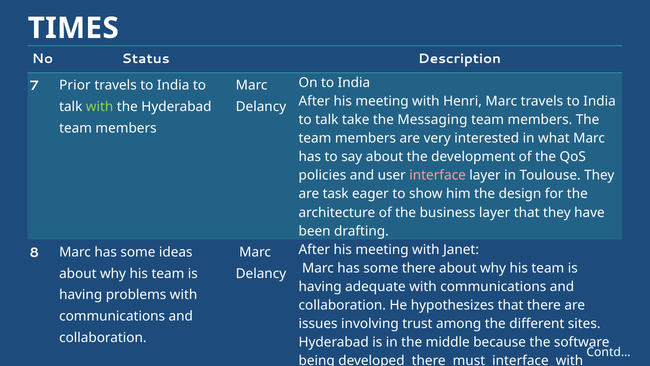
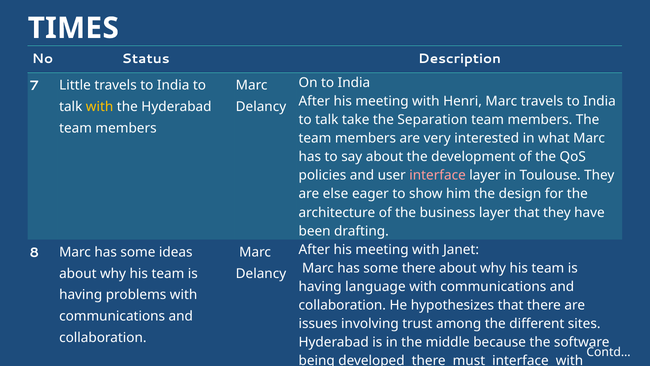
Prior: Prior -> Little (75, 85)
with colour: light green -> yellow (100, 107)
Messaging: Messaging -> Separation (432, 120)
task: task -> else (335, 194)
adequate: adequate -> language (375, 286)
